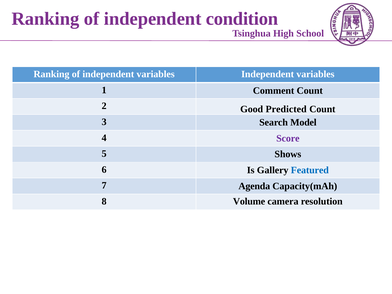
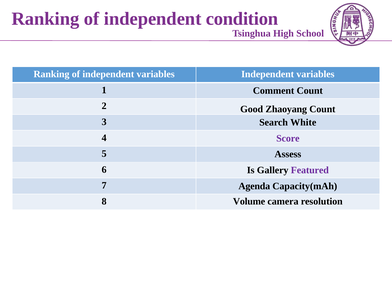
Predicted: Predicted -> Zhaoyang (286, 109)
Model: Model -> White (303, 122)
Shows: Shows -> Assess (288, 154)
Featured colour: blue -> purple (310, 170)
